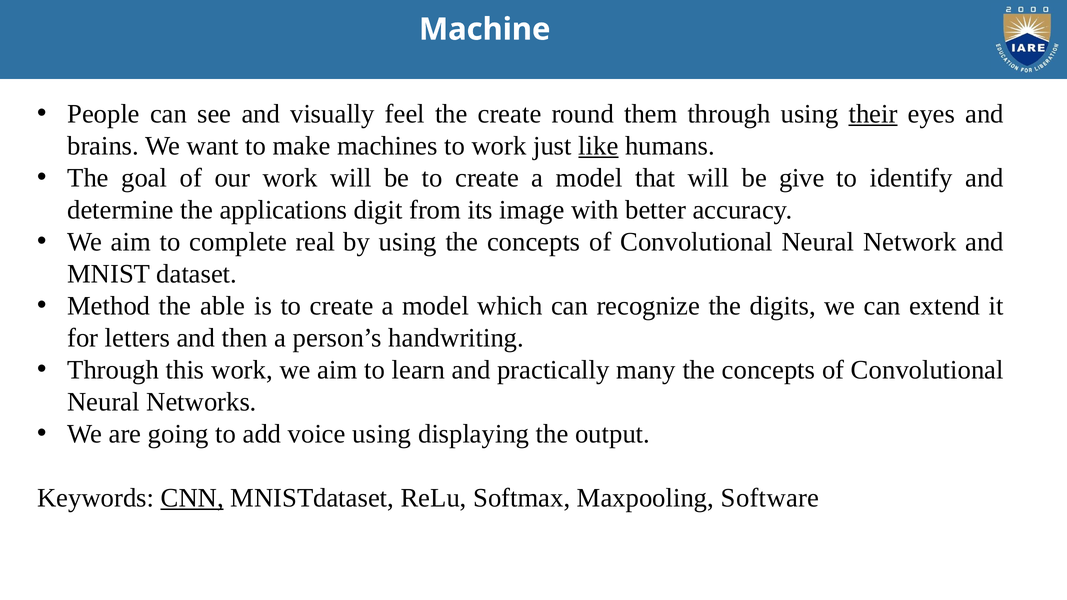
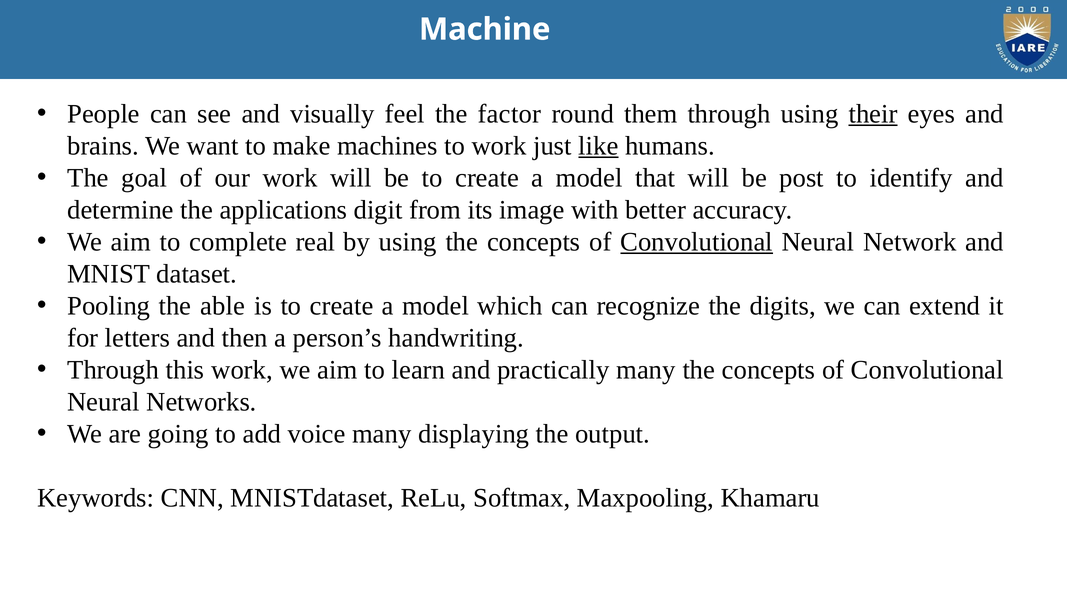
the create: create -> factor (509, 114)
give: give -> post (802, 178)
Convolutional underline: none -> present (697, 242)
Method: Method -> Pooling (109, 306)
voice using: using -> many (382, 434)
CNN underline: present -> none (192, 498)
Software: Software -> Khamaru (770, 498)
